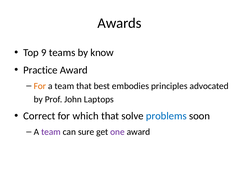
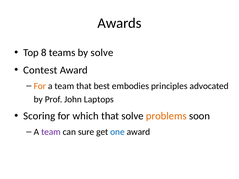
9: 9 -> 8 (44, 53)
by know: know -> solve (102, 53)
Practice: Practice -> Contest (40, 70)
Correct: Correct -> Scoring (39, 116)
problems colour: blue -> orange (166, 116)
one colour: purple -> blue (117, 132)
